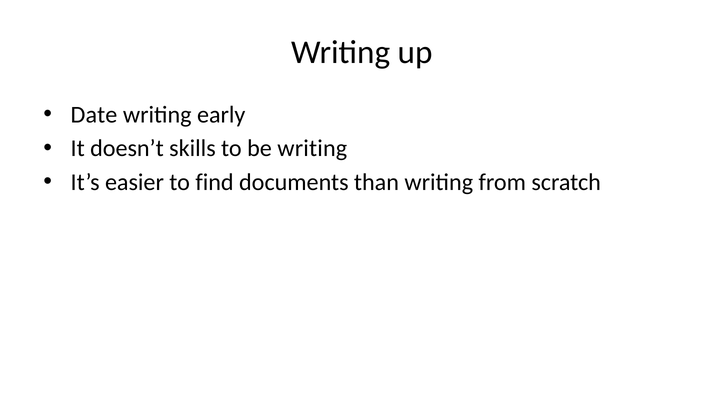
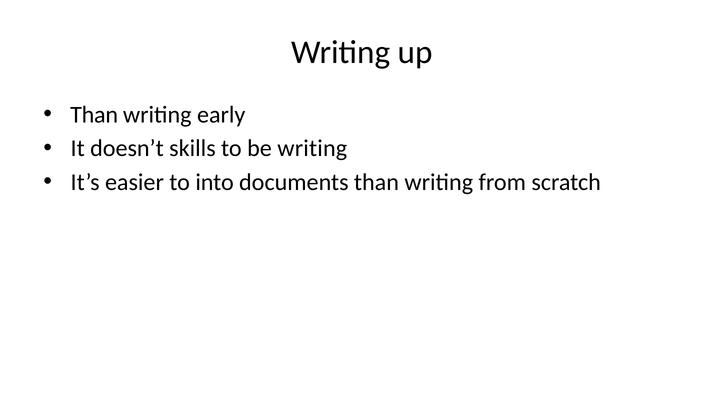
Date: Date -> Than (94, 115)
find: find -> into (215, 182)
